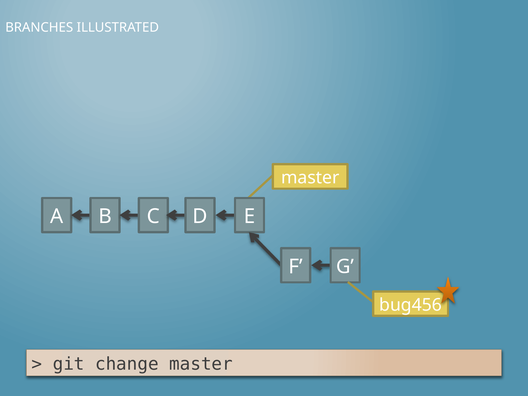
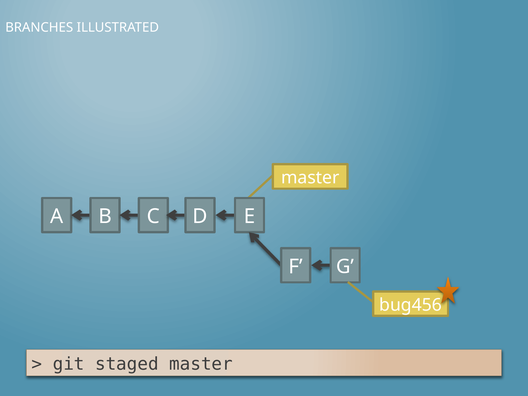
change: change -> staged (127, 364)
